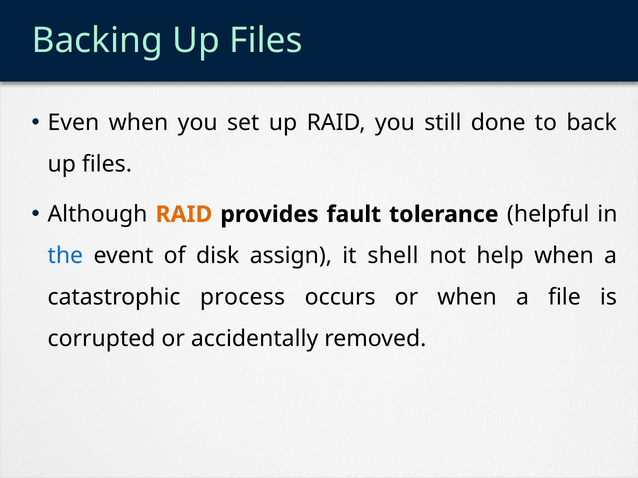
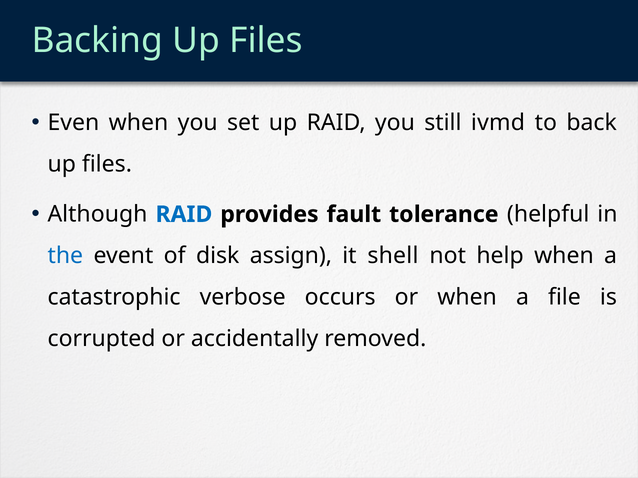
done: done -> ivmd (498, 123)
RAID colour: orange -> blue (184, 215)
process: process -> verbose (243, 297)
